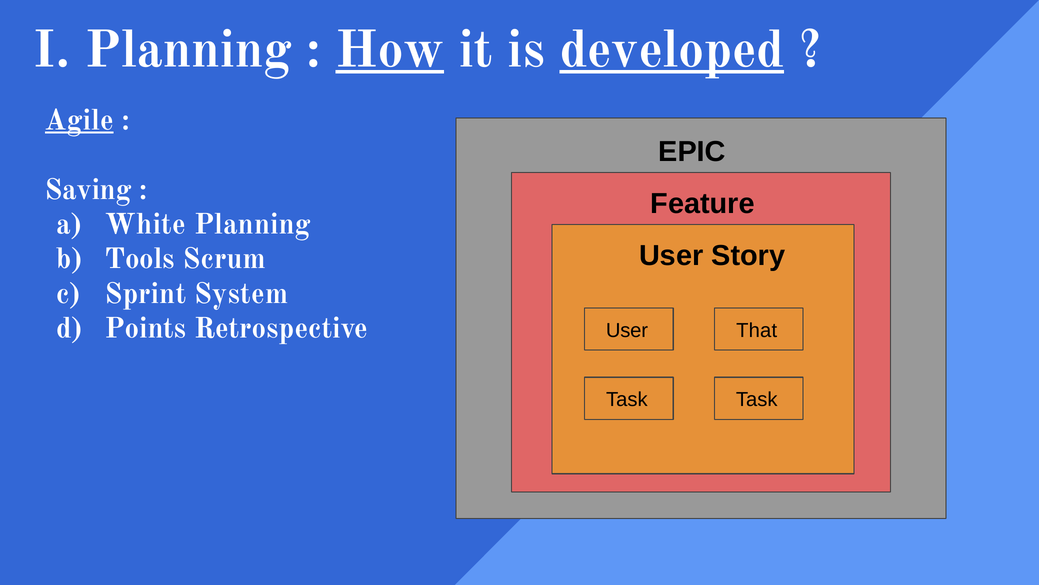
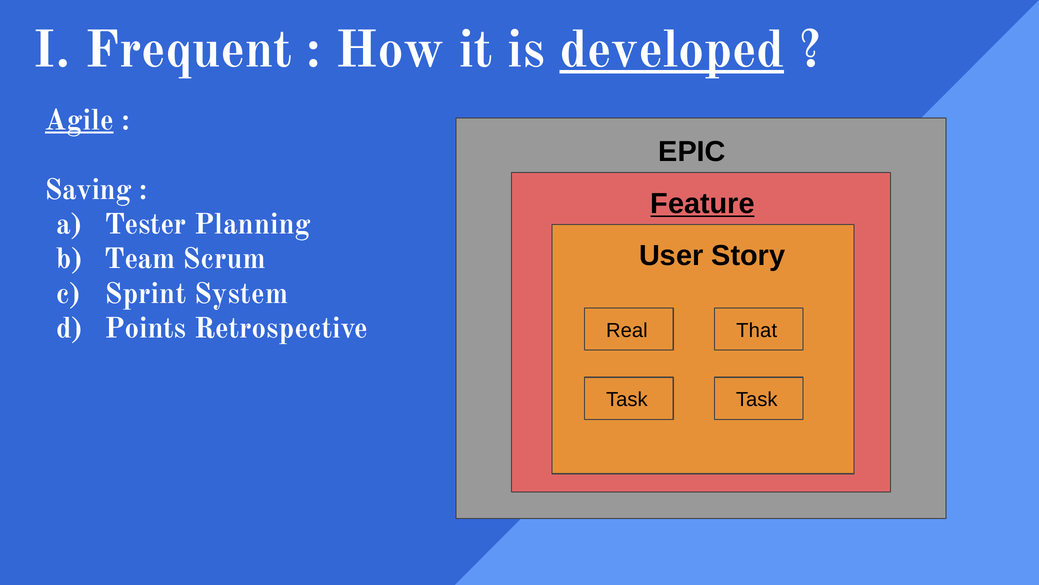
Planning: Planning -> Frequent (189, 49)
How underline: present -> none (390, 49)
Feature underline: none -> present (703, 204)
White: White -> Tester (146, 224)
Tools: Tools -> Team (140, 259)
User: User -> Real (627, 330)
